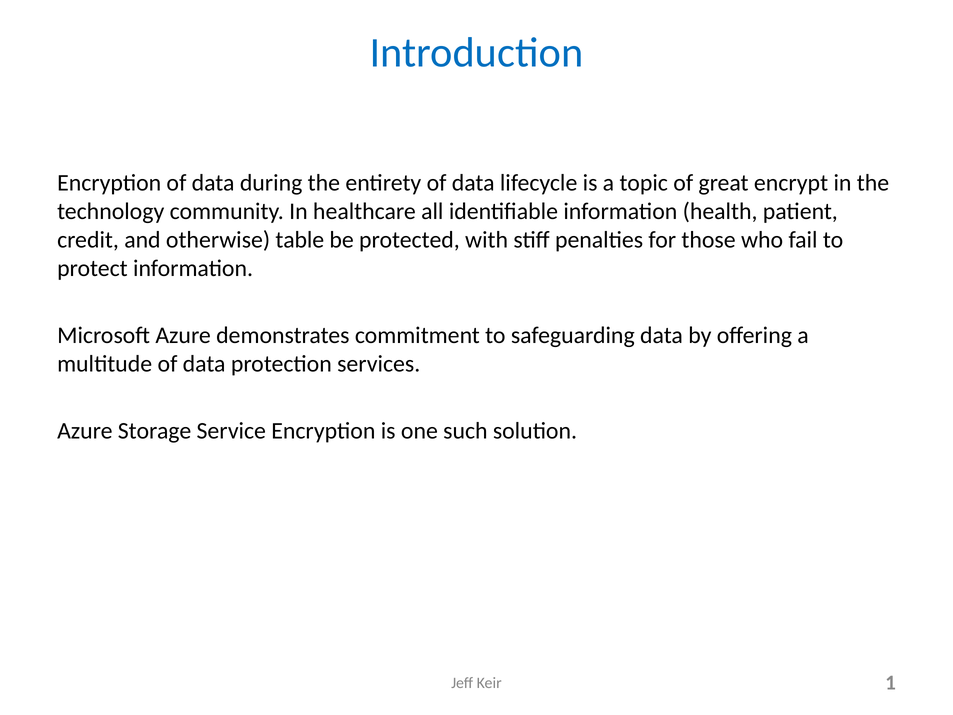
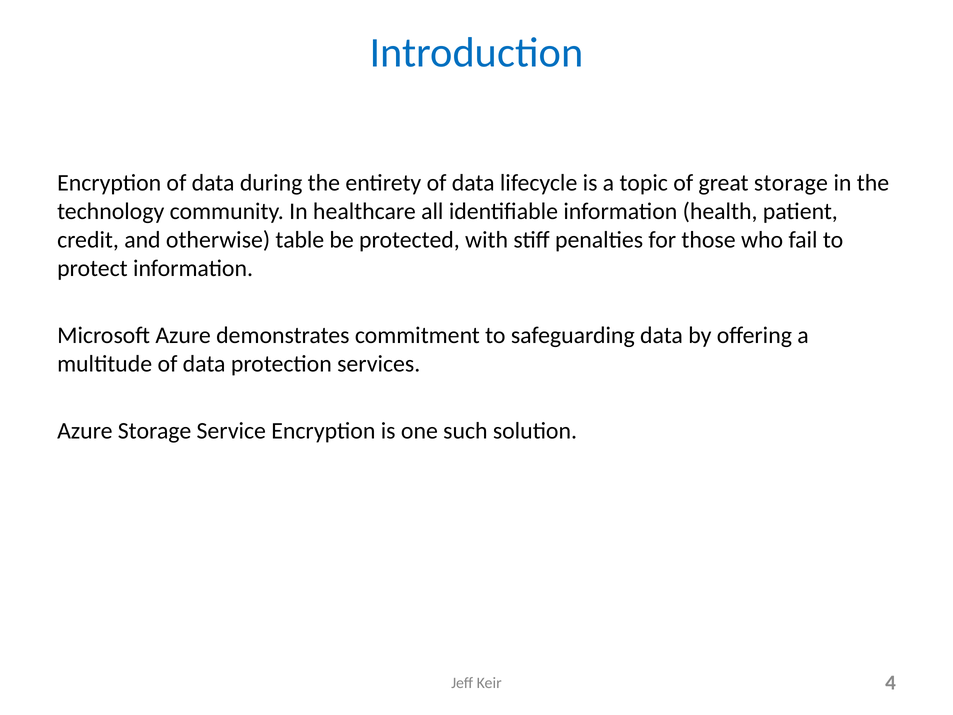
great encrypt: encrypt -> storage (791, 183)
1: 1 -> 4 (891, 683)
